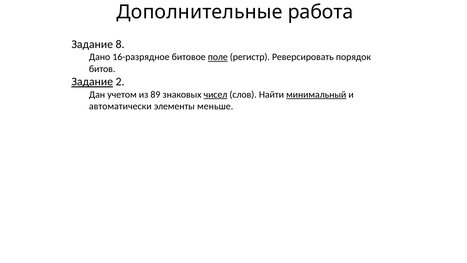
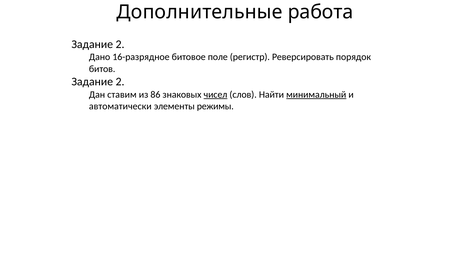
8: 8 -> 2 (120, 44)
поле underline: present -> none (218, 57)
Задание underline: present -> none (92, 82)
учетом: учетом -> ставим (122, 94)
89: 89 -> 86 (155, 94)
меньше: меньше -> режимы (215, 106)
